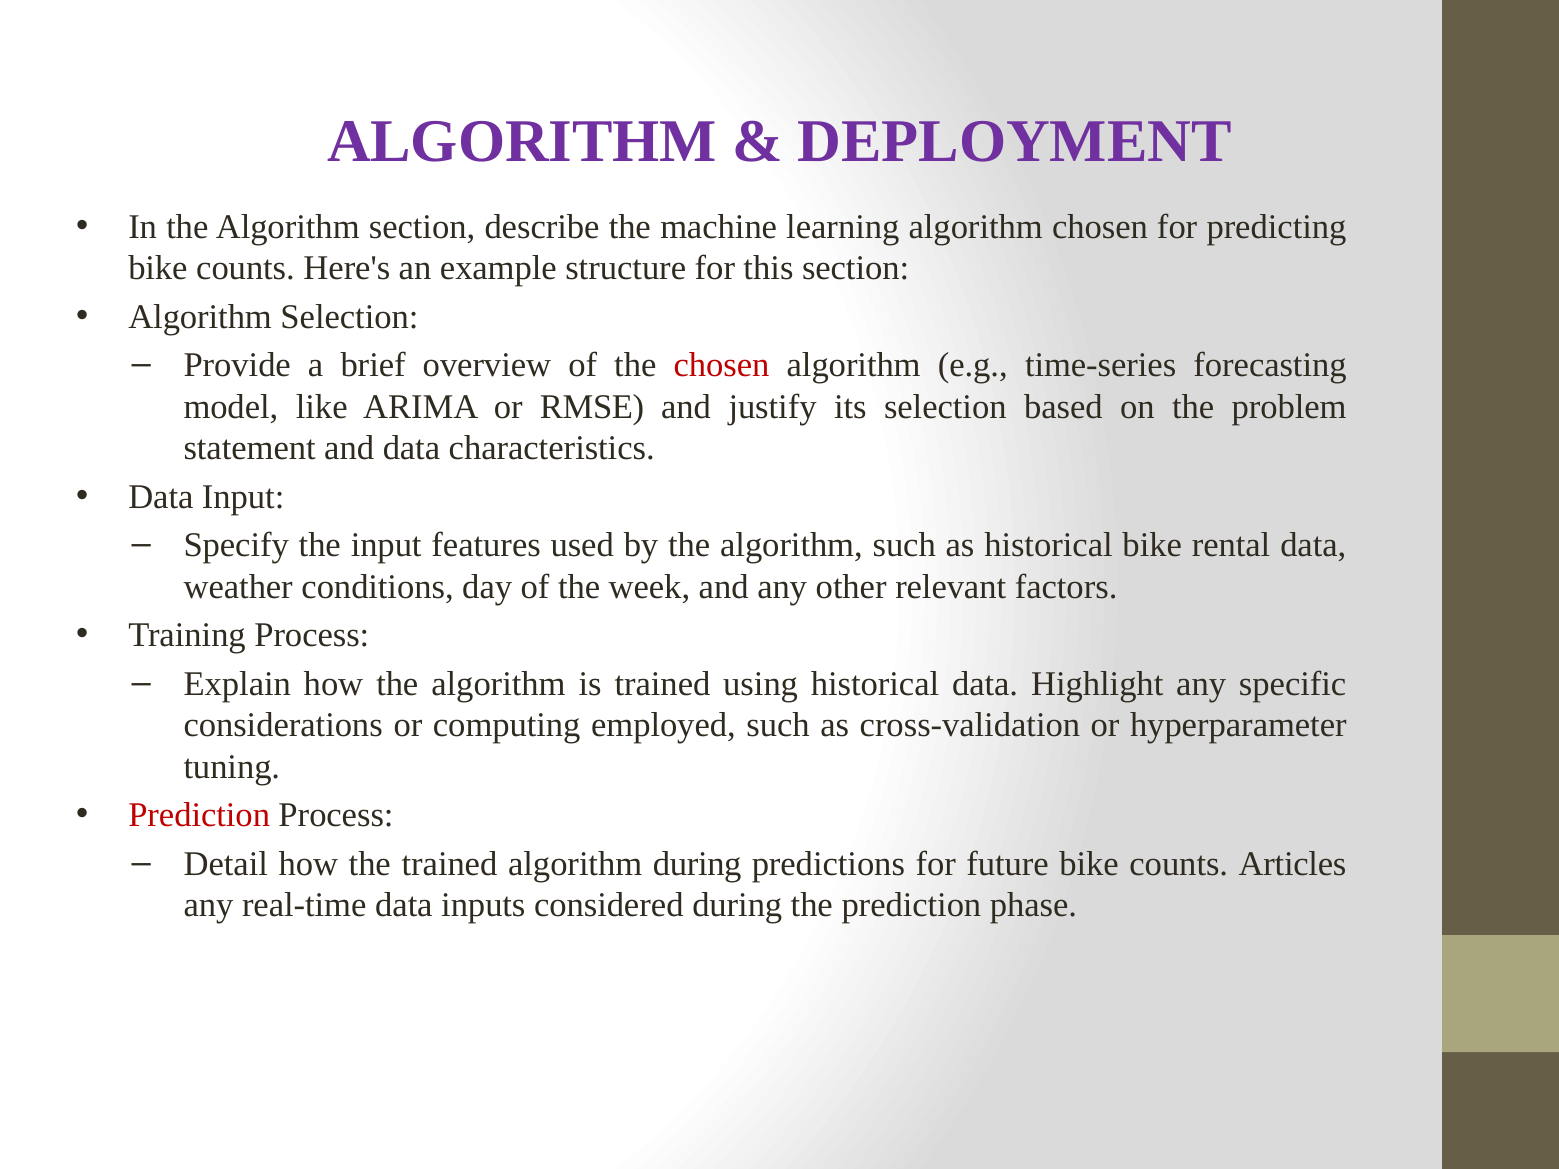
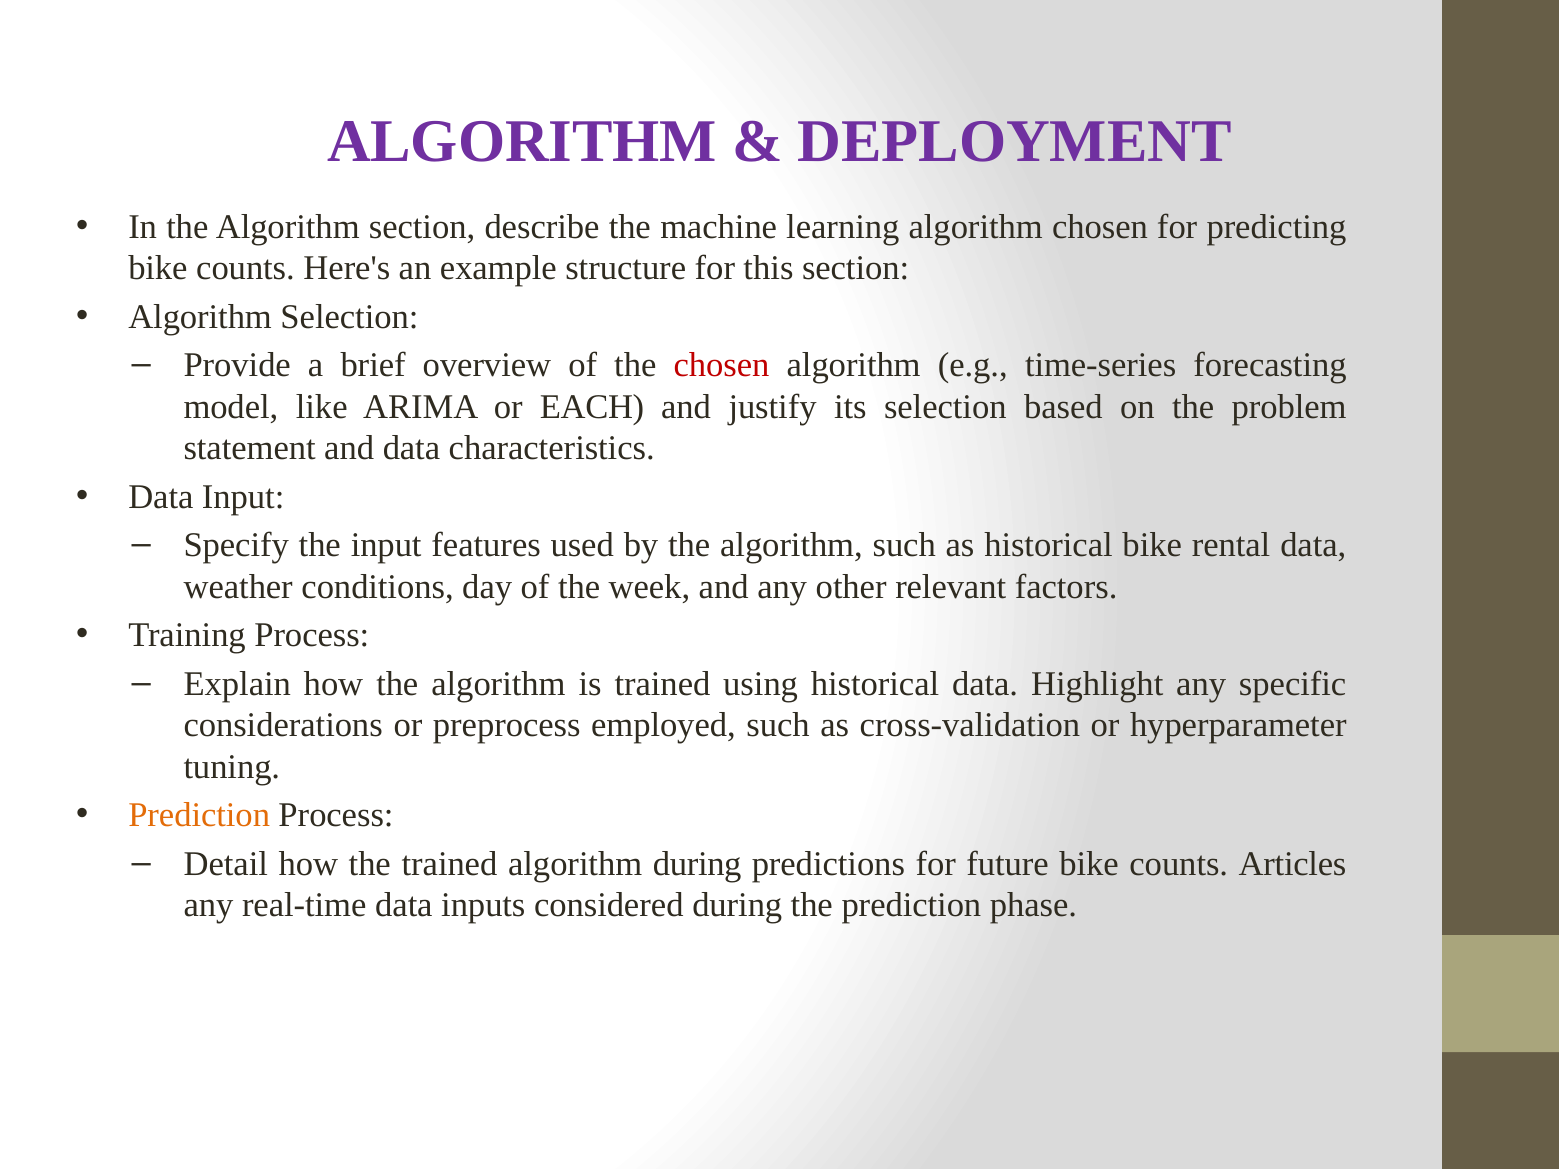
RMSE: RMSE -> EACH (592, 407)
computing: computing -> preprocess (507, 725)
Prediction colour: red -> orange (199, 815)
